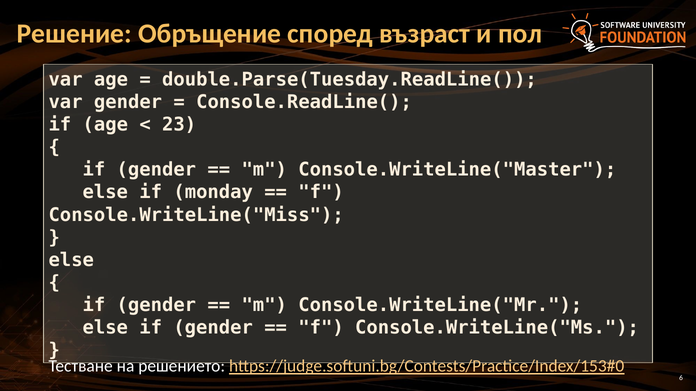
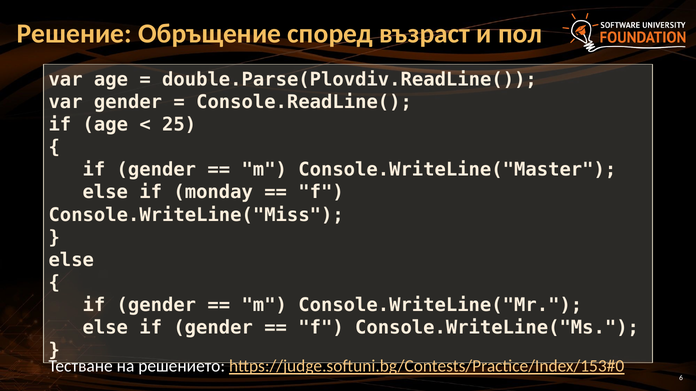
double.Parse(Tuesday.ReadLine(: double.Parse(Tuesday.ReadLine( -> double.Parse(Plovdiv.ReadLine( (349, 79)
23: 23 -> 25 (179, 125)
